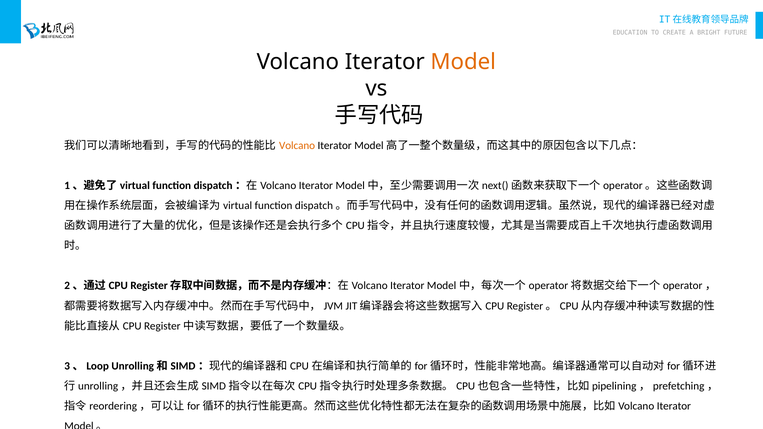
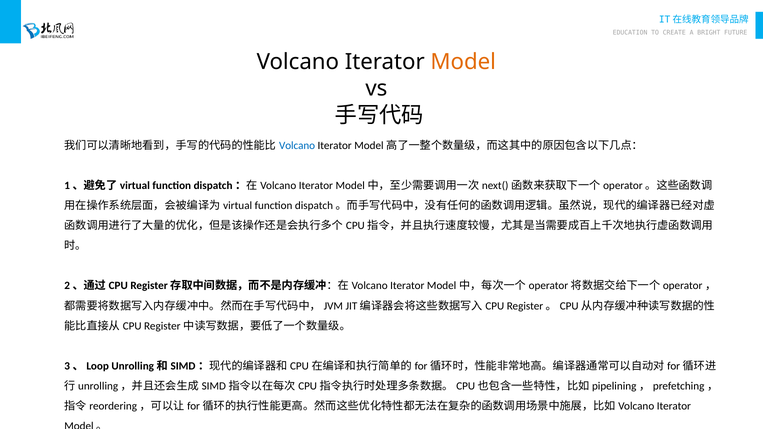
Volcano colour: orange -> blue (297, 146)
